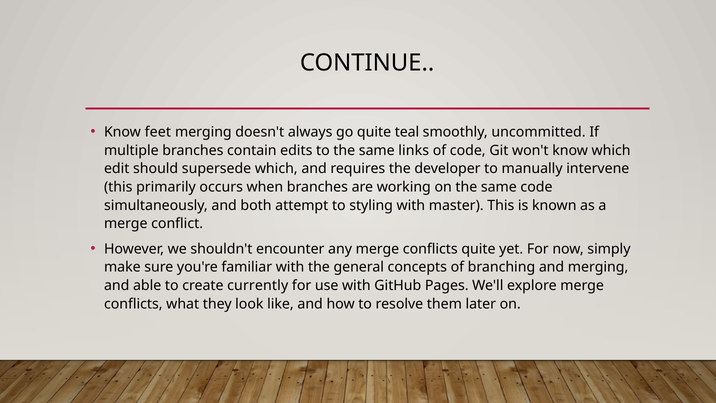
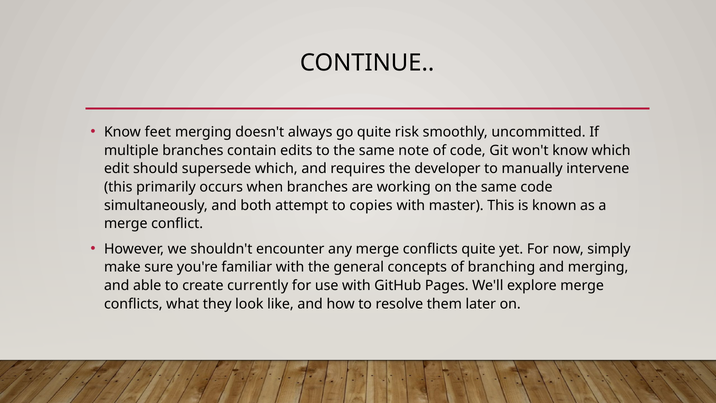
teal: teal -> risk (407, 132)
links: links -> note (414, 150)
styling: styling -> copies (371, 205)
